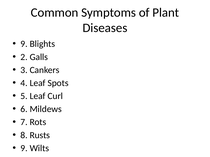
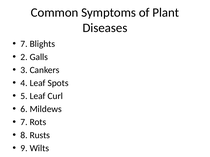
9: 9 -> 7 (24, 44)
